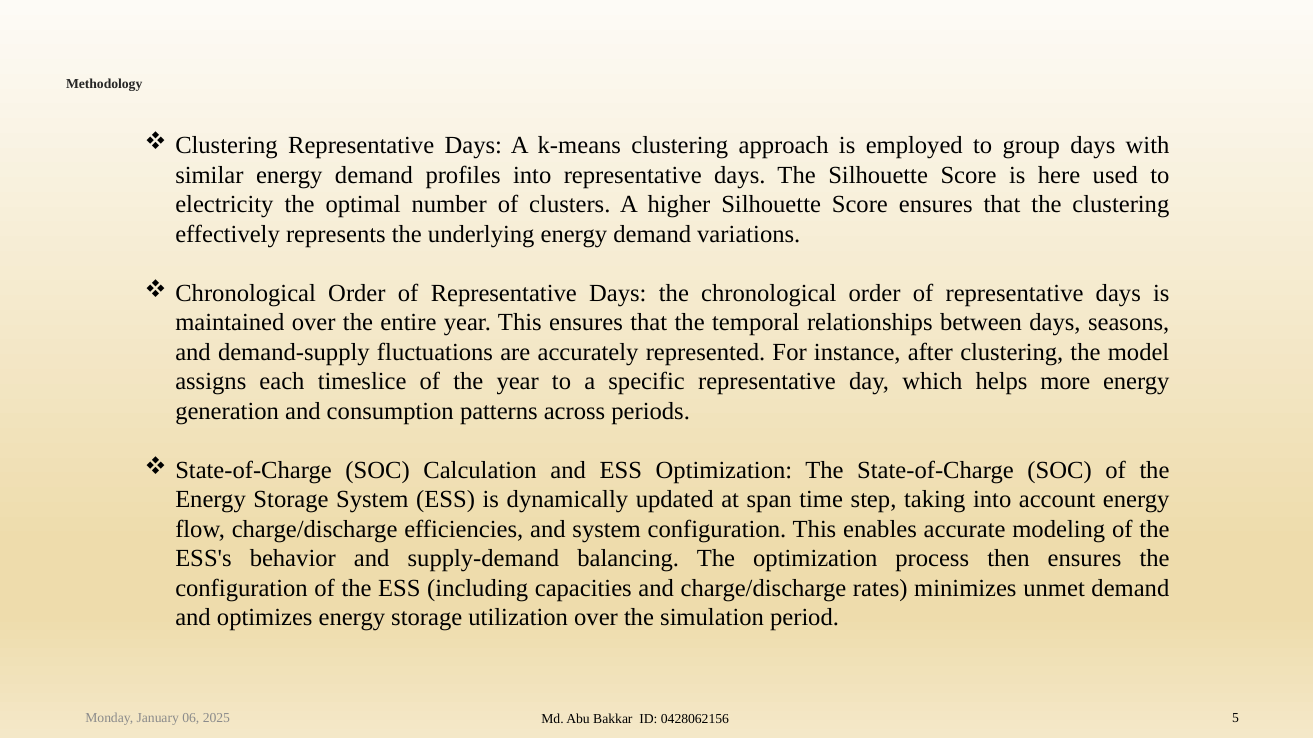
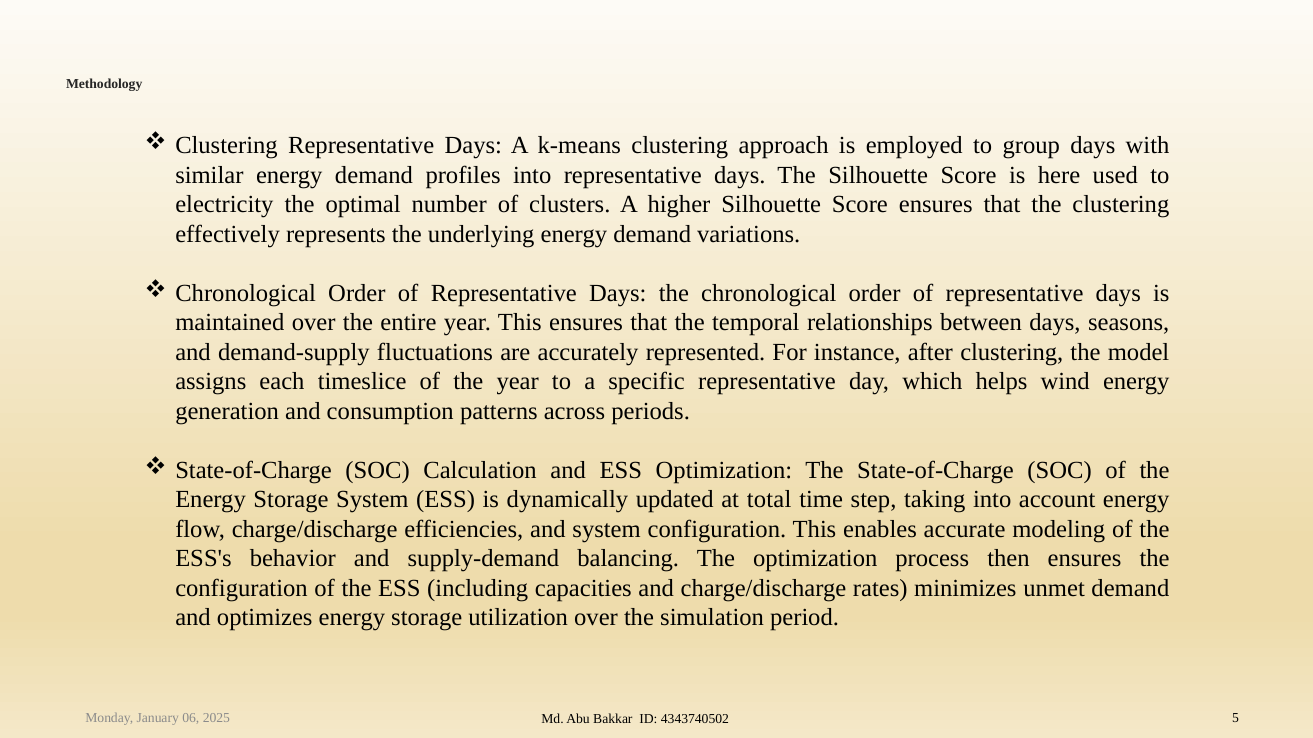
more: more -> wind (1065, 382)
span: span -> total (769, 500)
0428062156: 0428062156 -> 4343740502 (695, 719)
